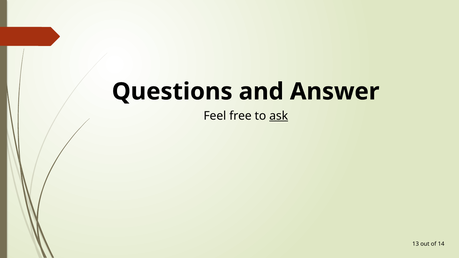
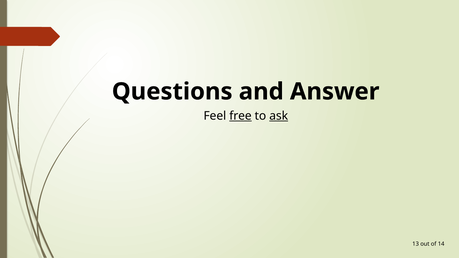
free underline: none -> present (240, 116)
